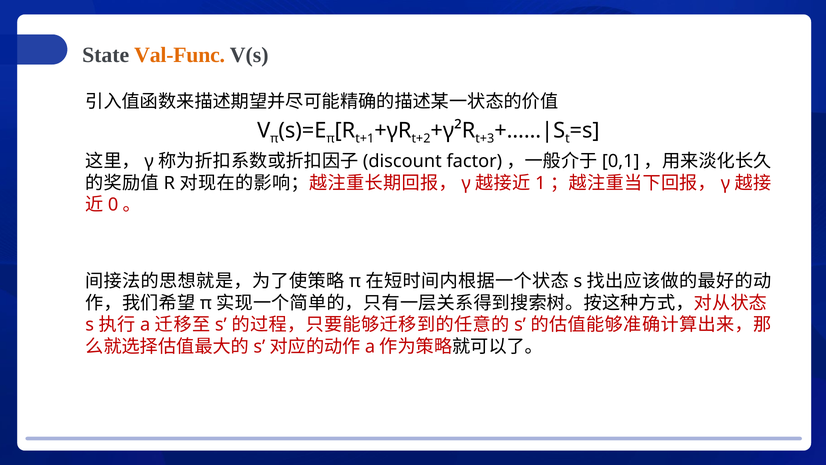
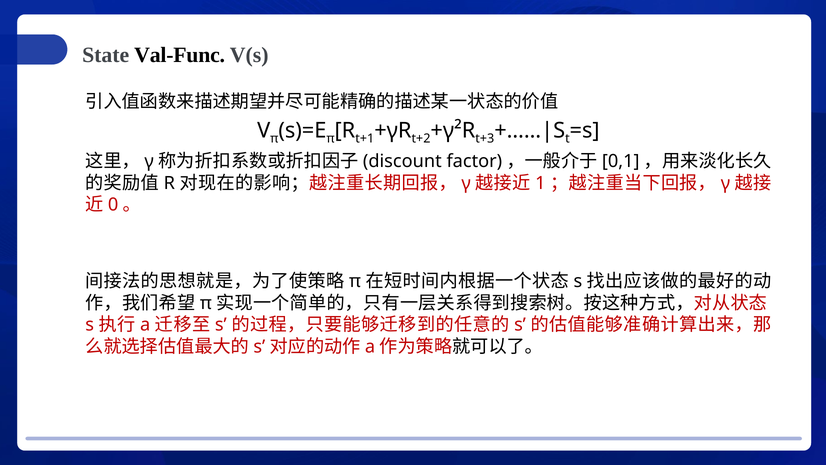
Val-Func colour: orange -> black (180, 55)
